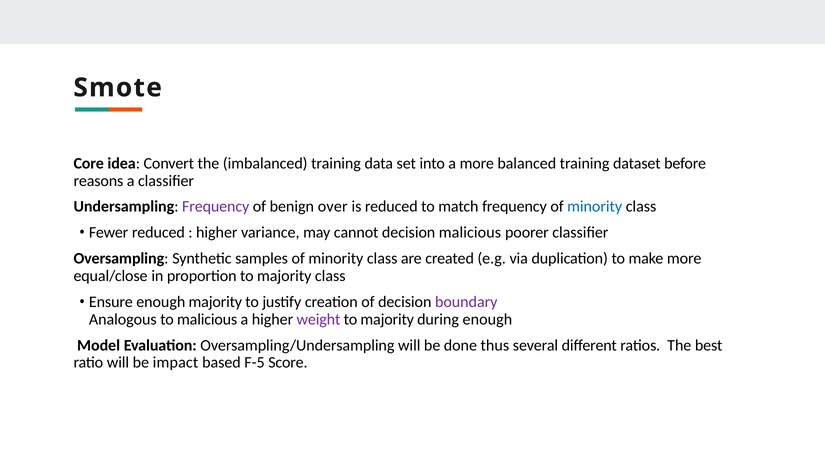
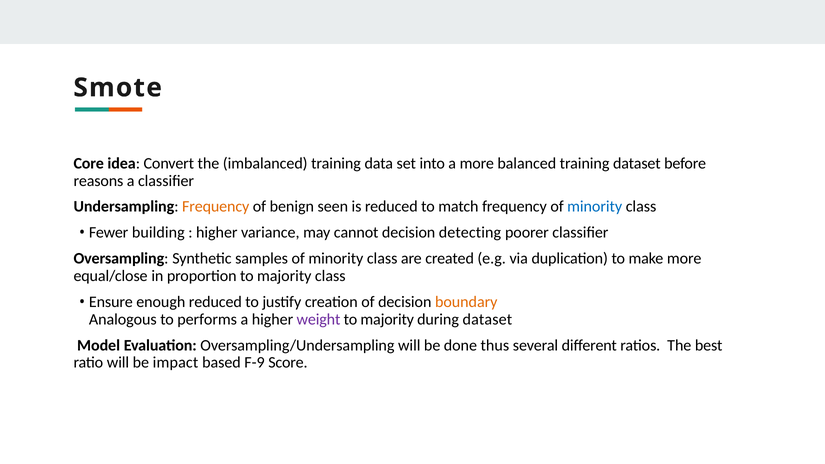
Frequency colour: purple -> orange (216, 207)
over: over -> seen (333, 207)
Fewer reduced: reduced -> building (158, 233)
decision malicious: malicious -> detecting (470, 233)
enough majority: majority -> reduced (215, 302)
boundary colour: purple -> orange (466, 302)
to malicious: malicious -> performs (207, 319)
during enough: enough -> dataset (487, 319)
F-5: F-5 -> F-9 (254, 363)
